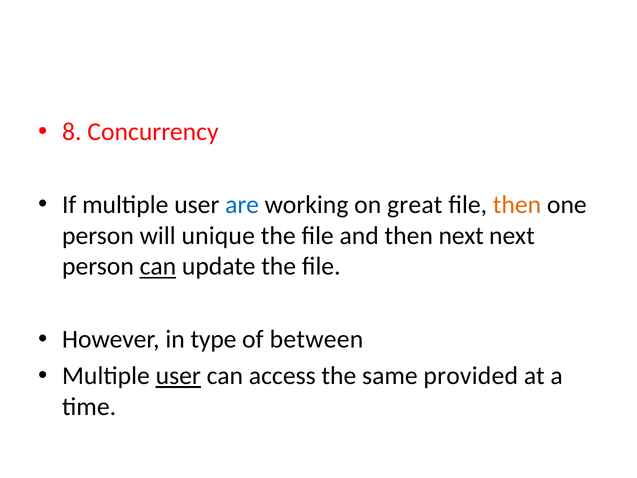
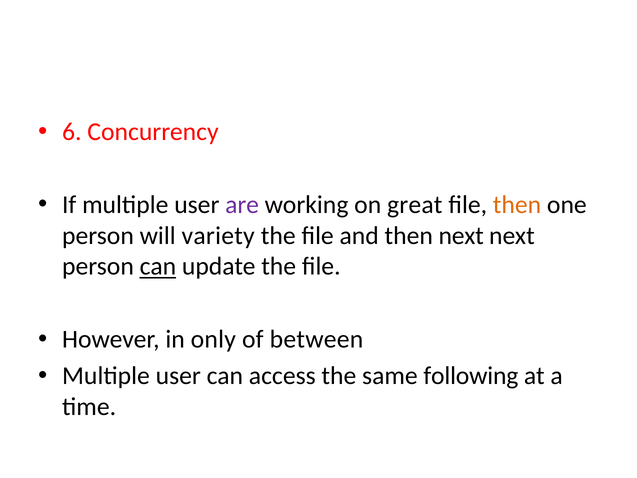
8: 8 -> 6 (72, 132)
are colour: blue -> purple (242, 205)
unique: unique -> variety (218, 236)
type: type -> only (213, 339)
user underline: present -> none (178, 376)
provided: provided -> following (471, 376)
